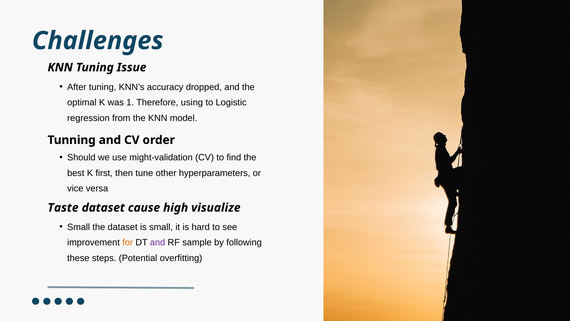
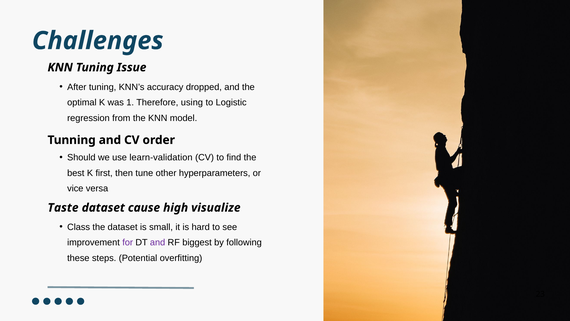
might-validation: might-validation -> learn-validation (161, 157)
Small: Small -> Class (79, 227)
for colour: orange -> purple (128, 242)
sample: sample -> biggest (197, 242)
